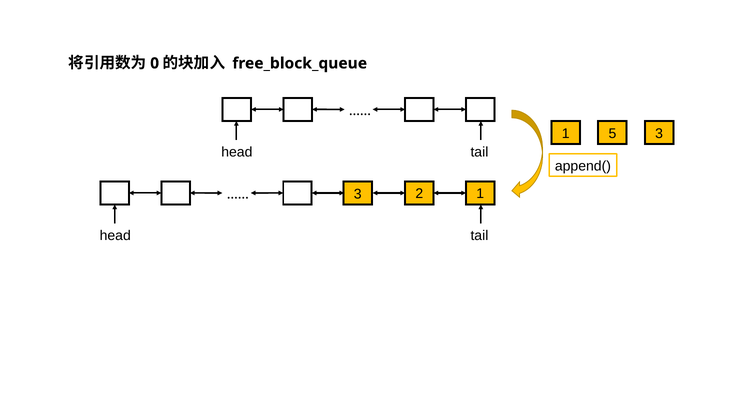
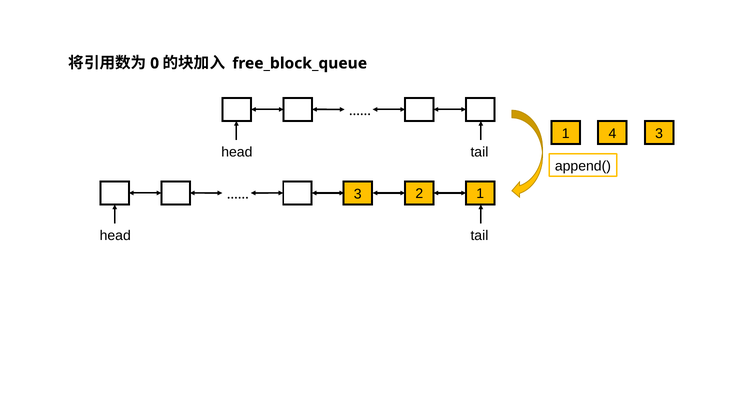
5: 5 -> 4 (612, 134)
